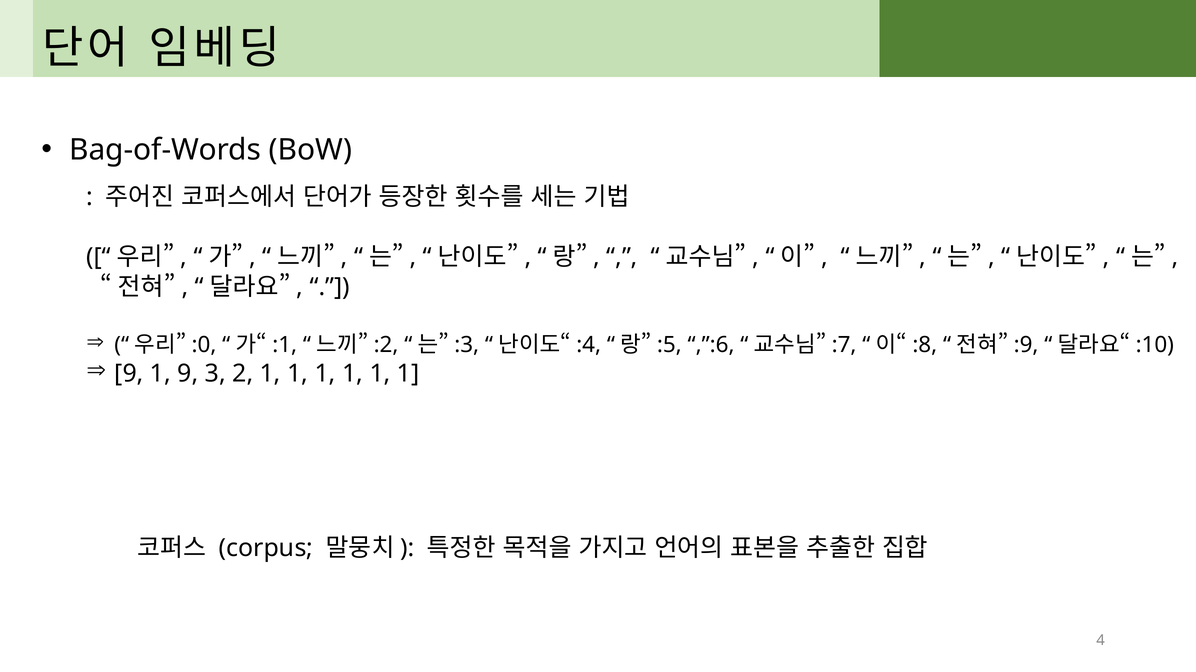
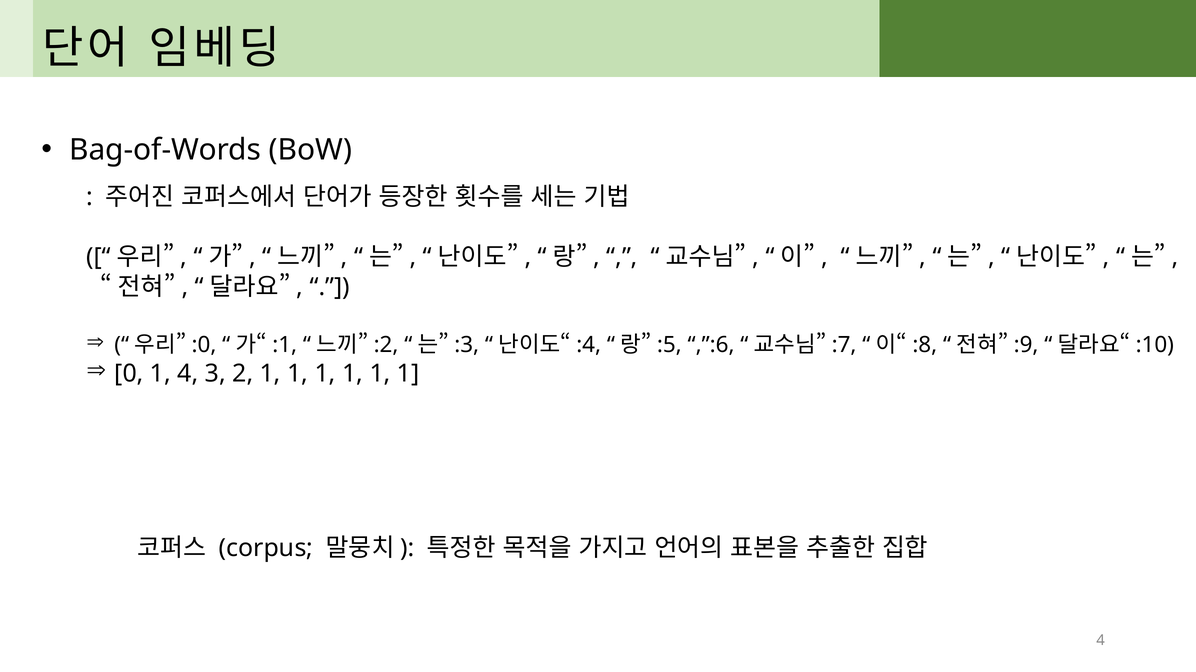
9: 9 -> 0 (129, 374)
1 9: 9 -> 4 (188, 374)
